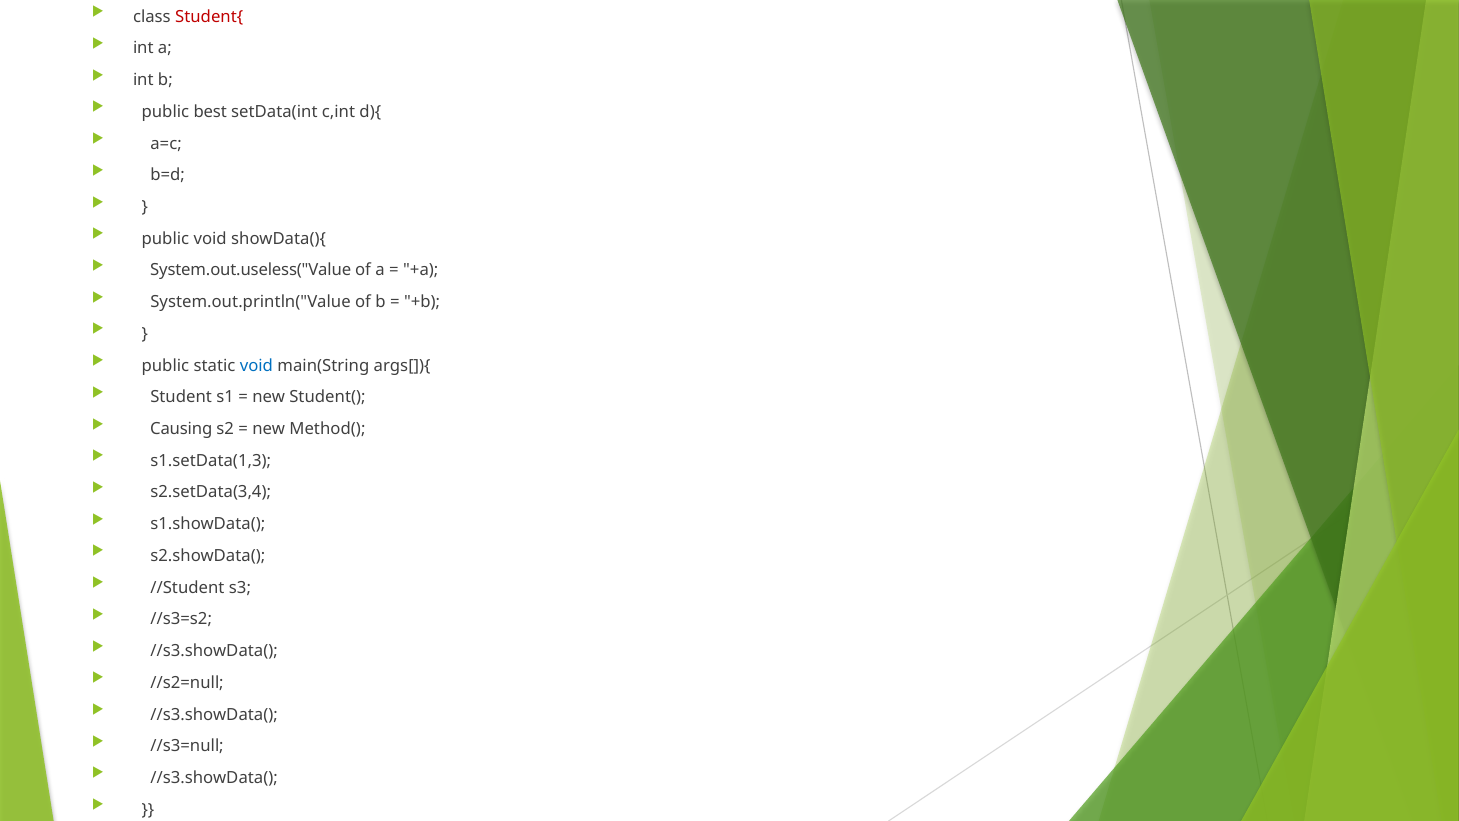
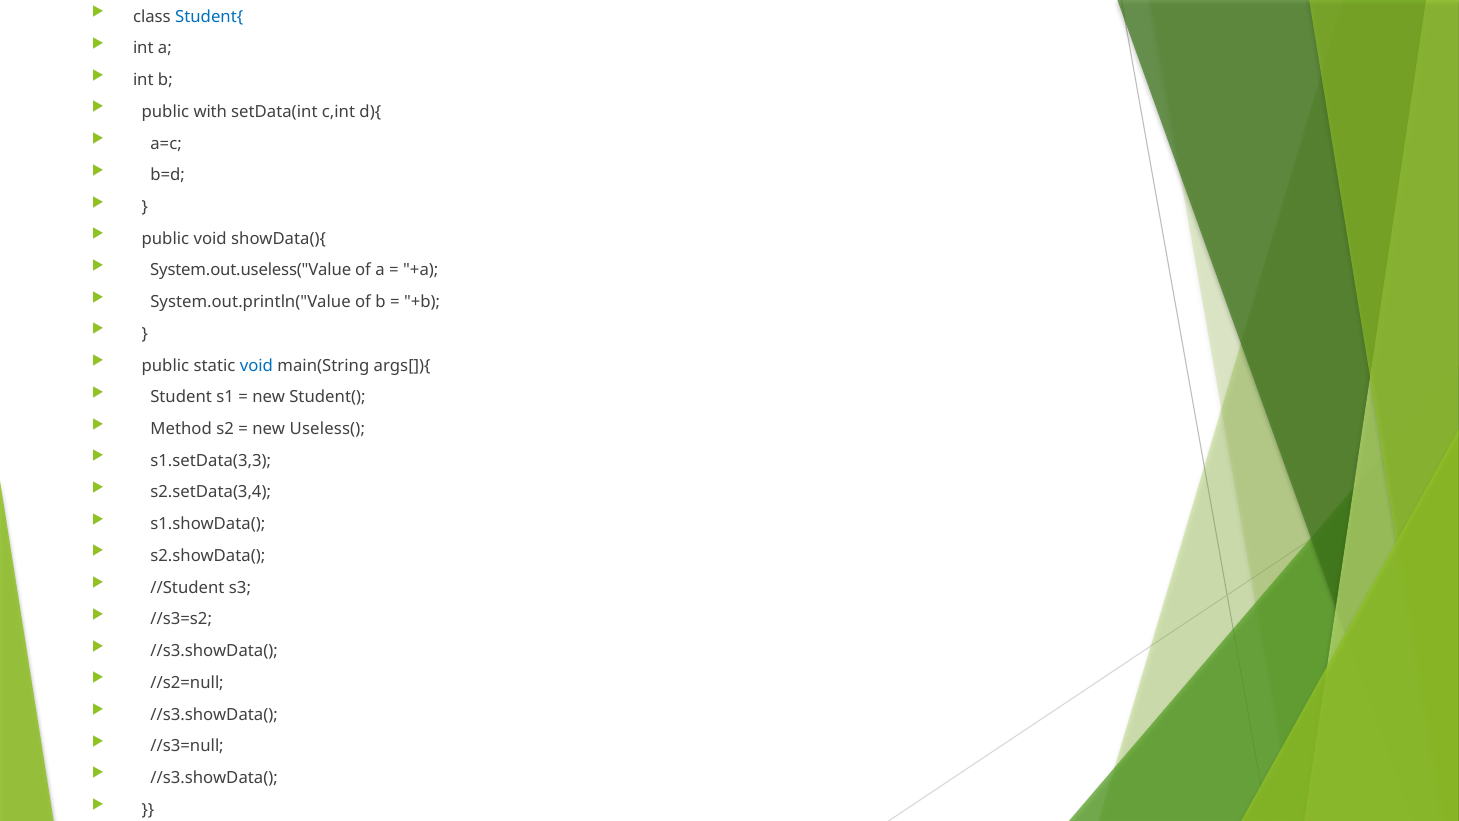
Student{ colour: red -> blue (209, 17)
best: best -> with (210, 112)
Causing: Causing -> Method (181, 429)
Method(: Method( -> Useless( (327, 429)
s1.setData(1,3: s1.setData(1,3 -> s1.setData(3,3 (211, 461)
